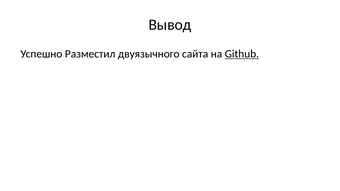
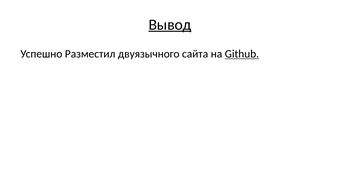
Вывод underline: none -> present (170, 25)
